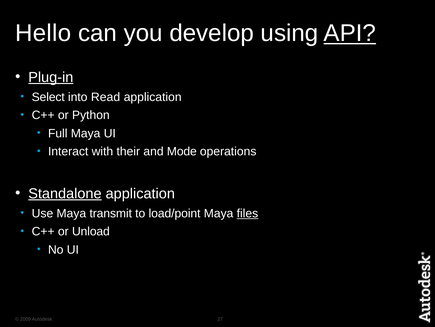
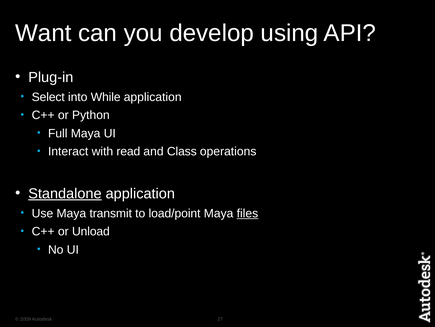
Hello: Hello -> Want (43, 33)
API underline: present -> none (350, 33)
Plug-in underline: present -> none (51, 77)
Read: Read -> While (106, 97)
their: their -> read (128, 151)
Mode: Mode -> Class (182, 151)
